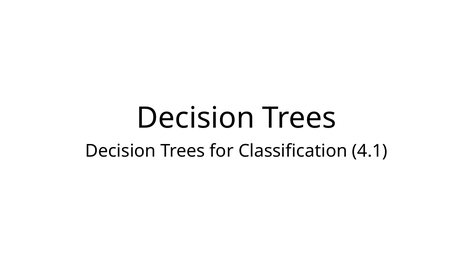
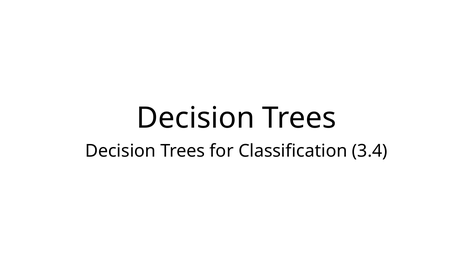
4.1: 4.1 -> 3.4 (370, 151)
